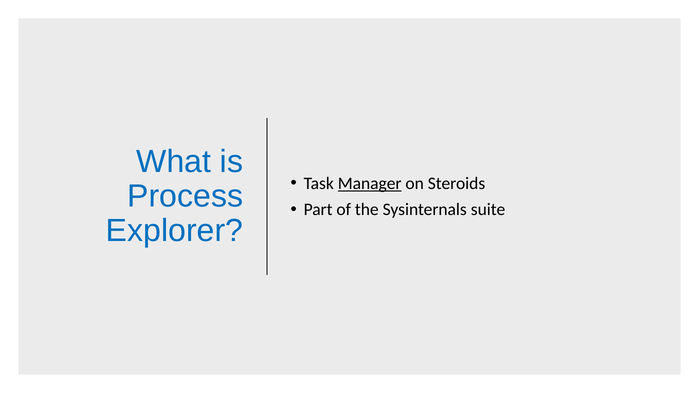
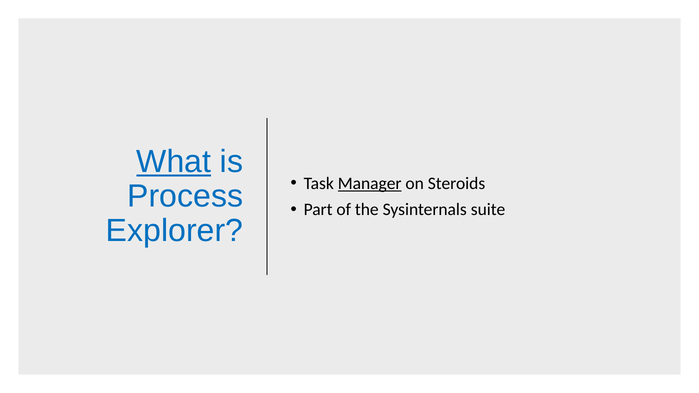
What underline: none -> present (174, 162)
